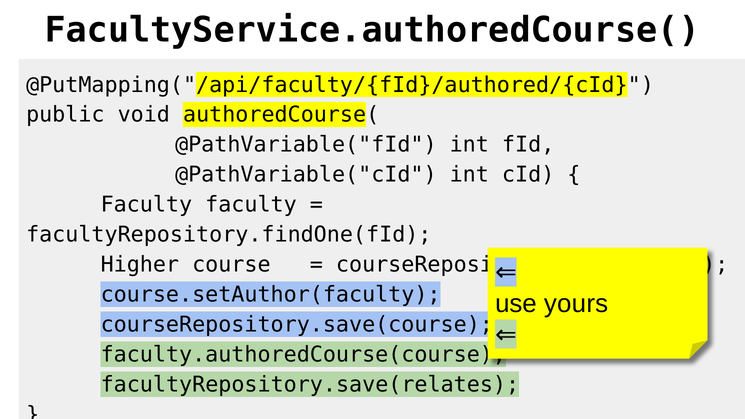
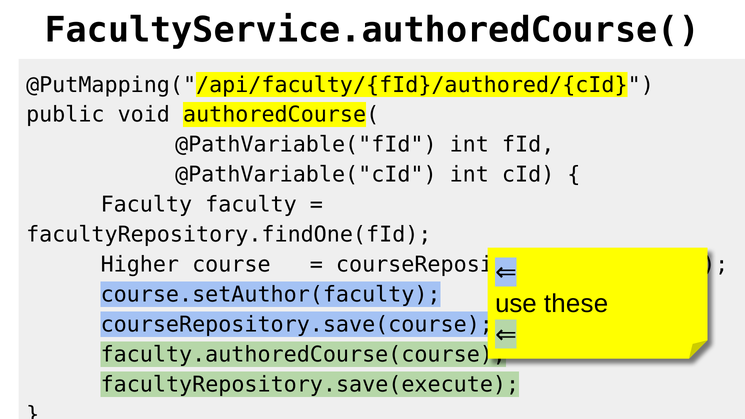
yours: yours -> these (576, 304)
facultyRepository.save(relates: facultyRepository.save(relates -> facultyRepository.save(execute (310, 385)
